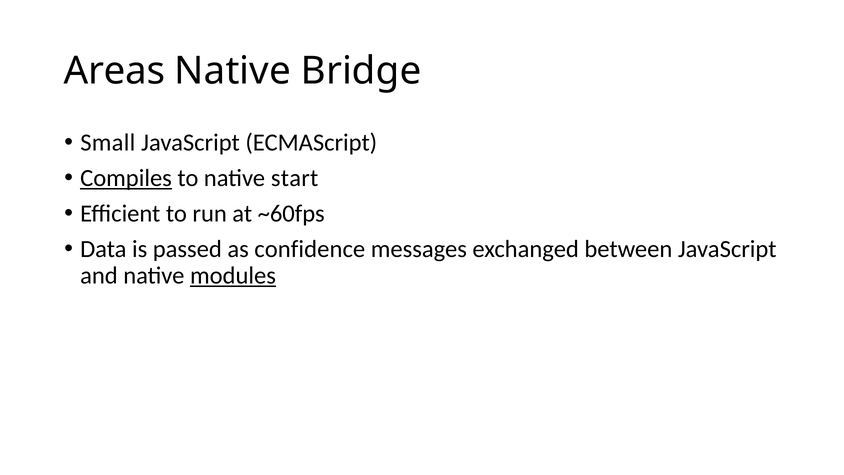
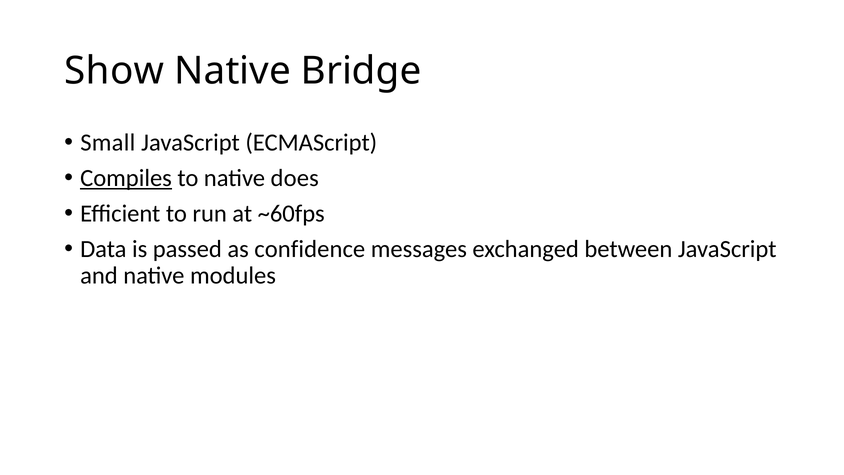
Areas: Areas -> Show (114, 71)
start: start -> does (295, 178)
modules underline: present -> none (233, 275)
